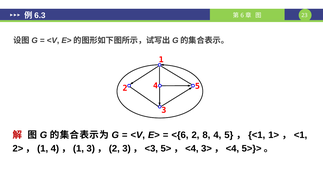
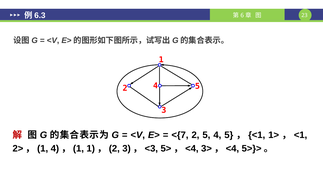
<{6: <{6 -> <{7 (180, 136)
2 8: 8 -> 5 (206, 136)
1 3: 3 -> 1 (91, 149)
